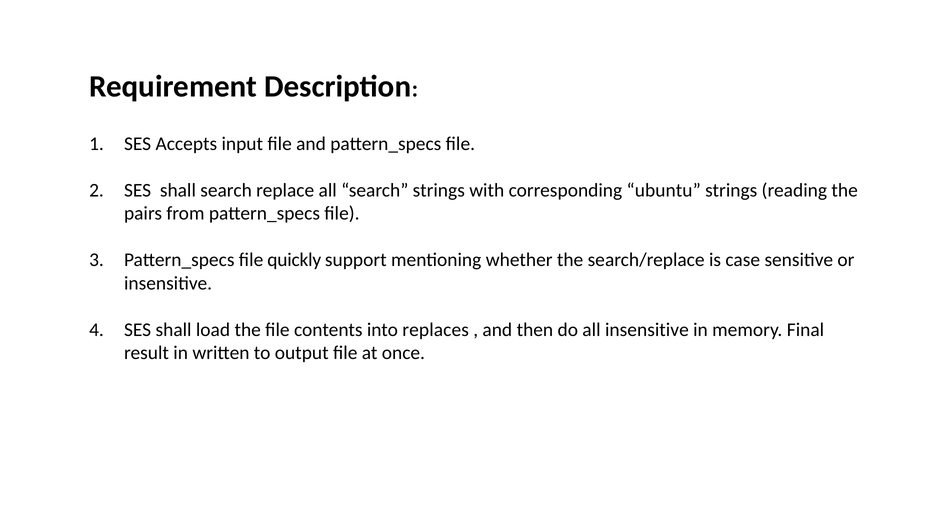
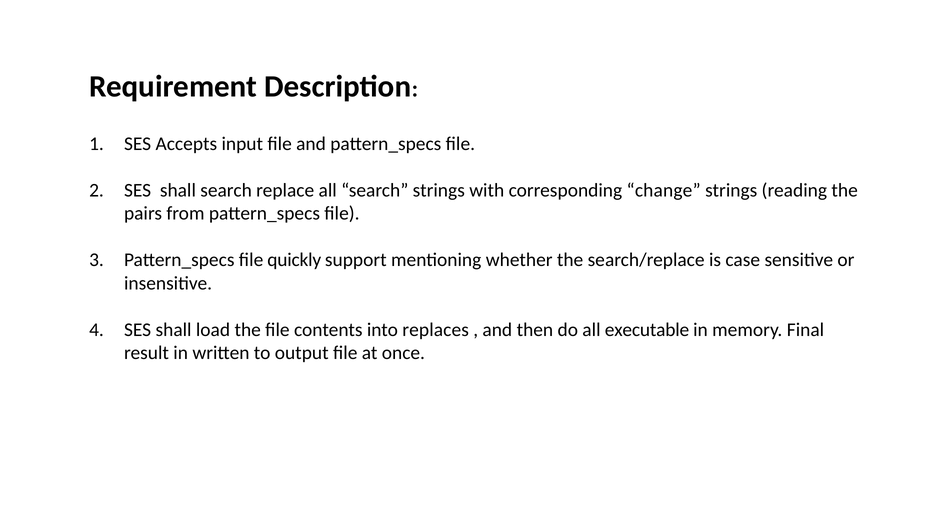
ubuntu: ubuntu -> change (664, 191)
all insensitive: insensitive -> executable (647, 330)
